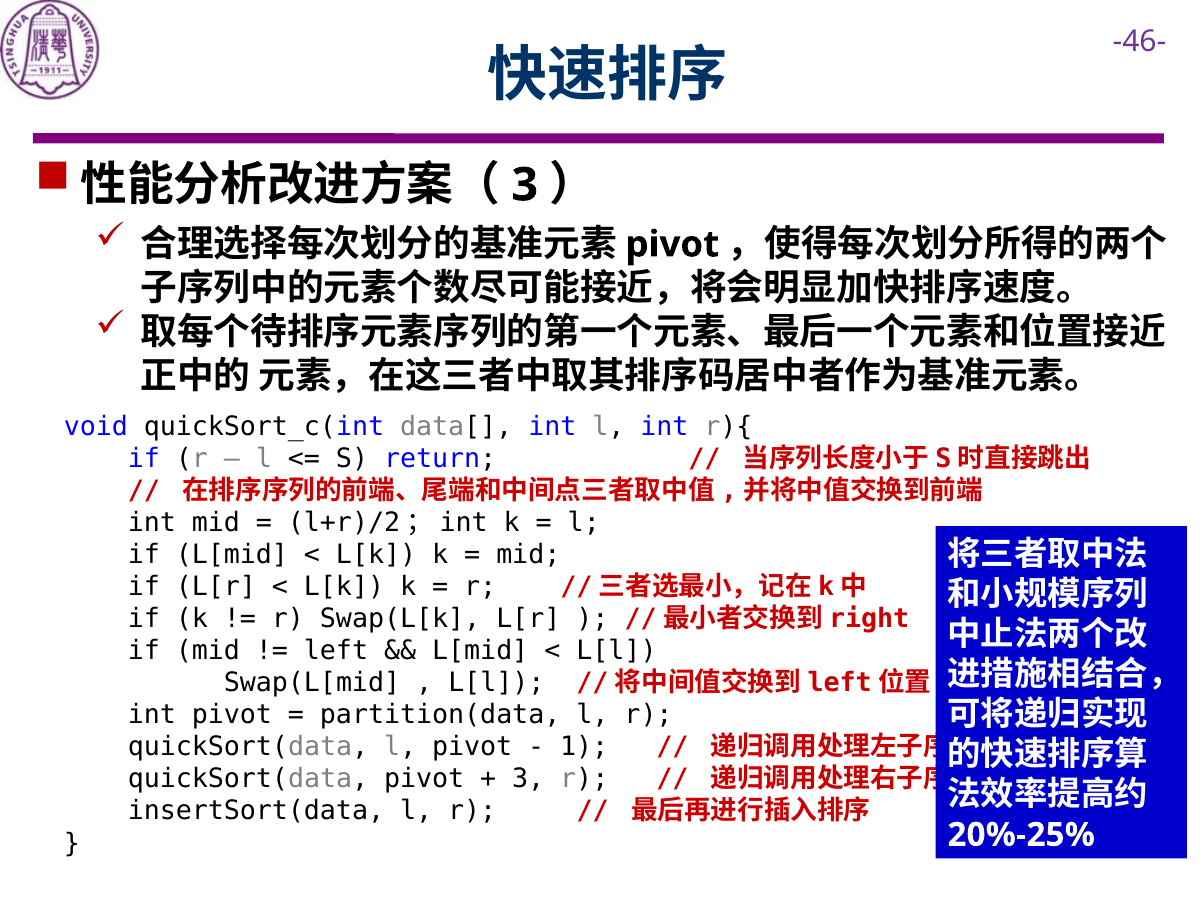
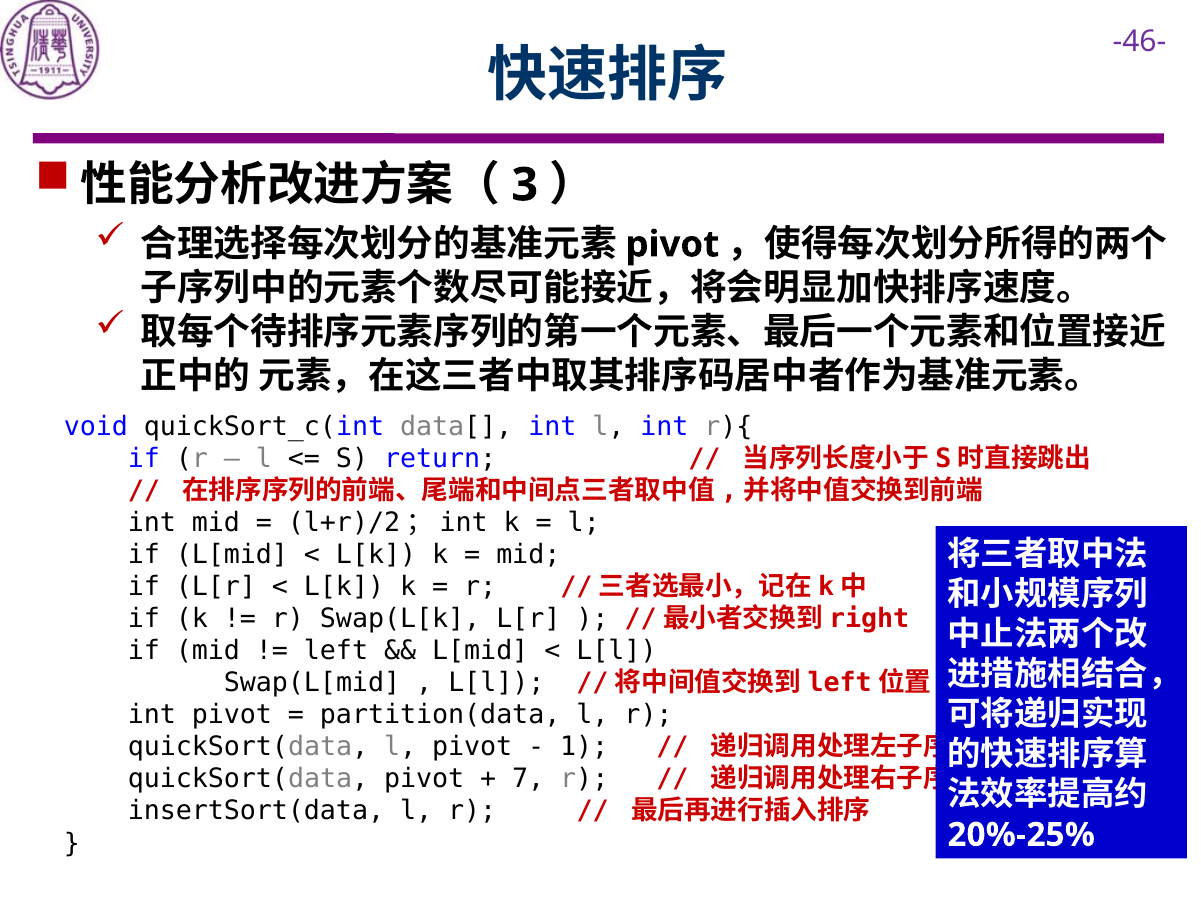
3: 3 -> 7 (528, 779)
